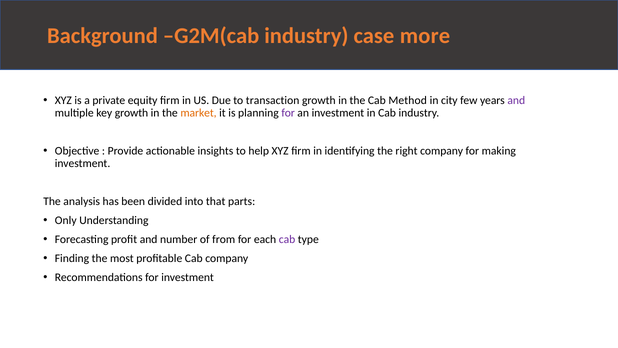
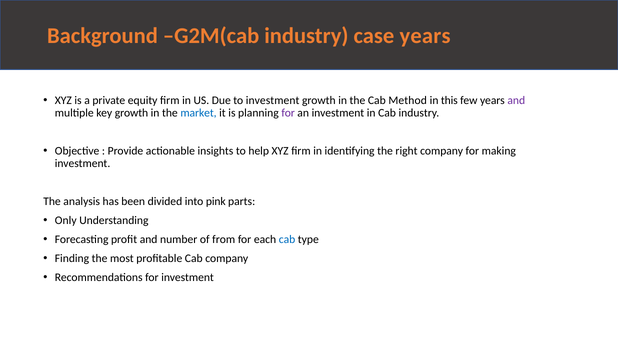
case more: more -> years (425, 36)
to transaction: transaction -> investment (273, 100)
city: city -> this (449, 100)
market colour: orange -> blue (199, 113)
that: that -> pink (216, 201)
cab colour: purple -> blue (287, 239)
